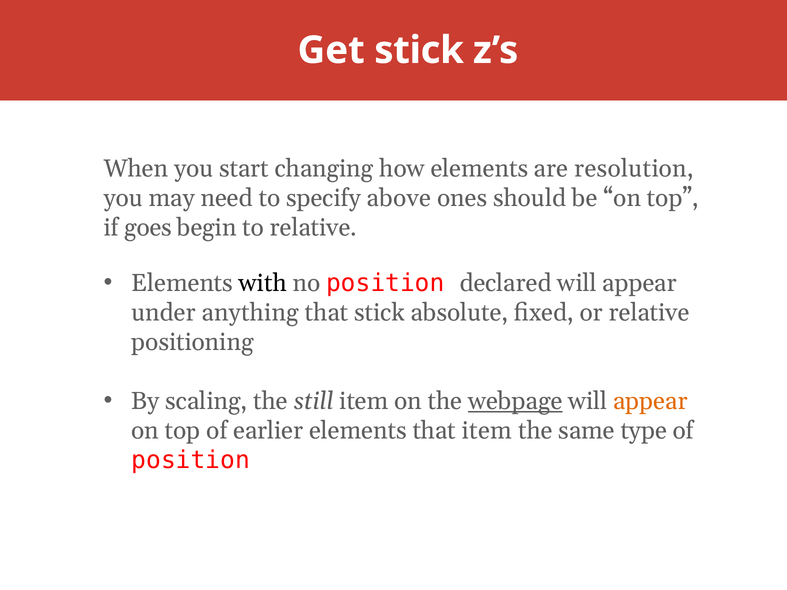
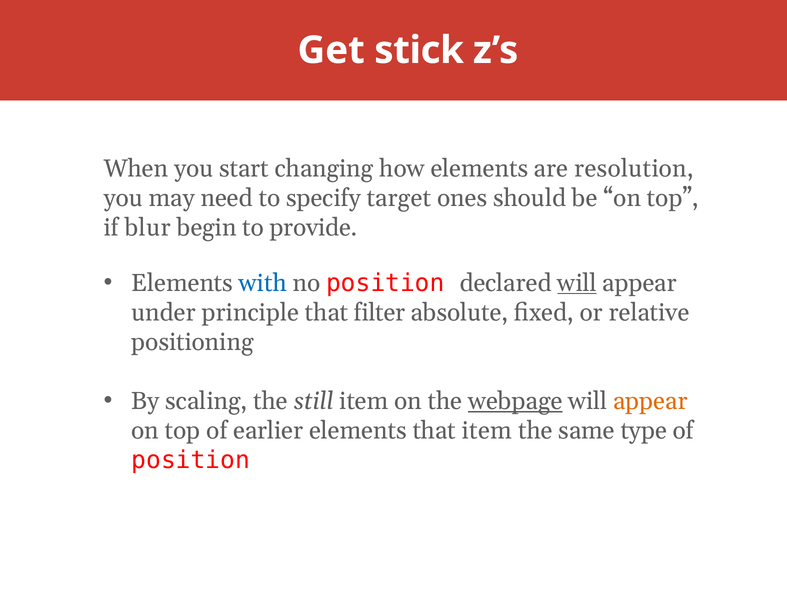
above: above -> target (399, 198)
goes: goes -> blur (148, 228)
to relative: relative -> provide (314, 228)
with colour: black -> blue (263, 283)
will underline: none -> present (577, 283)
anything: anything -> principle (250, 313)
that stick: stick -> filter (380, 313)
